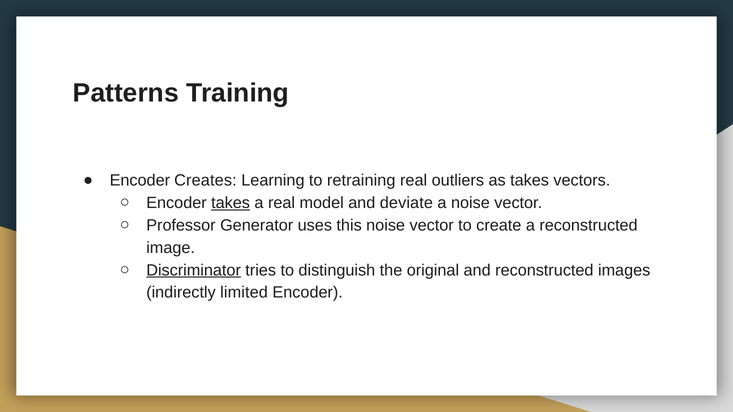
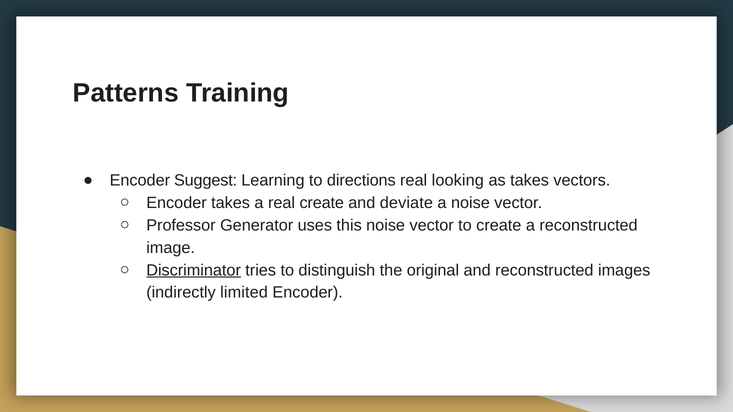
Creates: Creates -> Suggest (206, 181)
retraining: retraining -> directions (361, 181)
outliers: outliers -> looking (458, 181)
takes underline: present -> none (231, 203)
real model: model -> create (322, 203)
